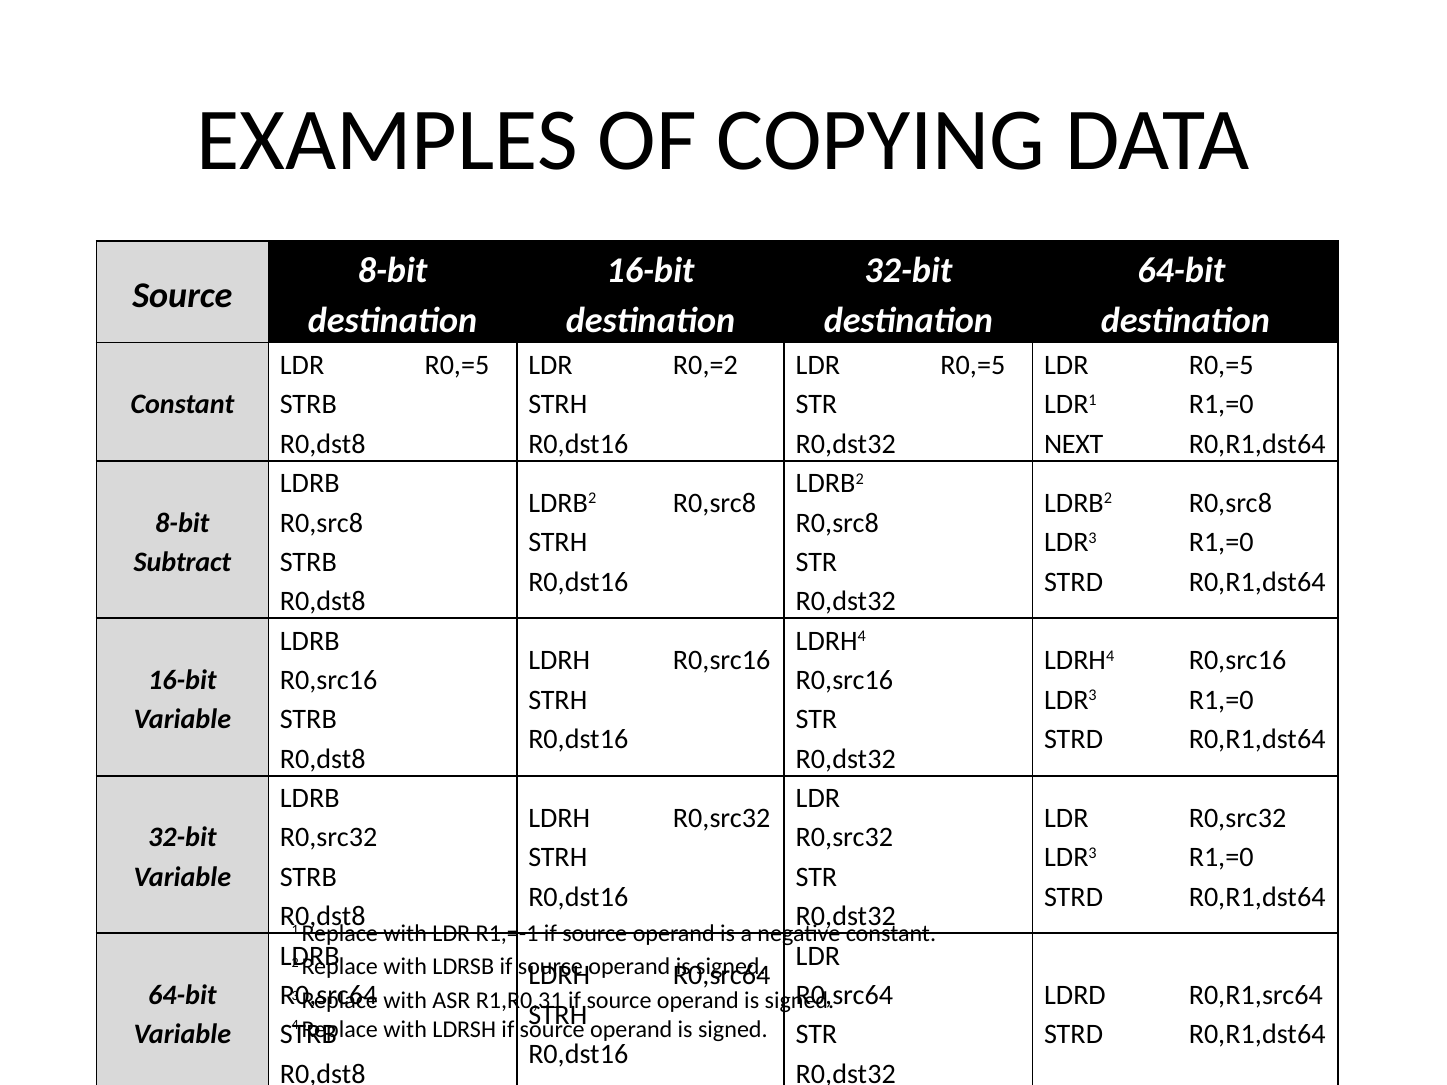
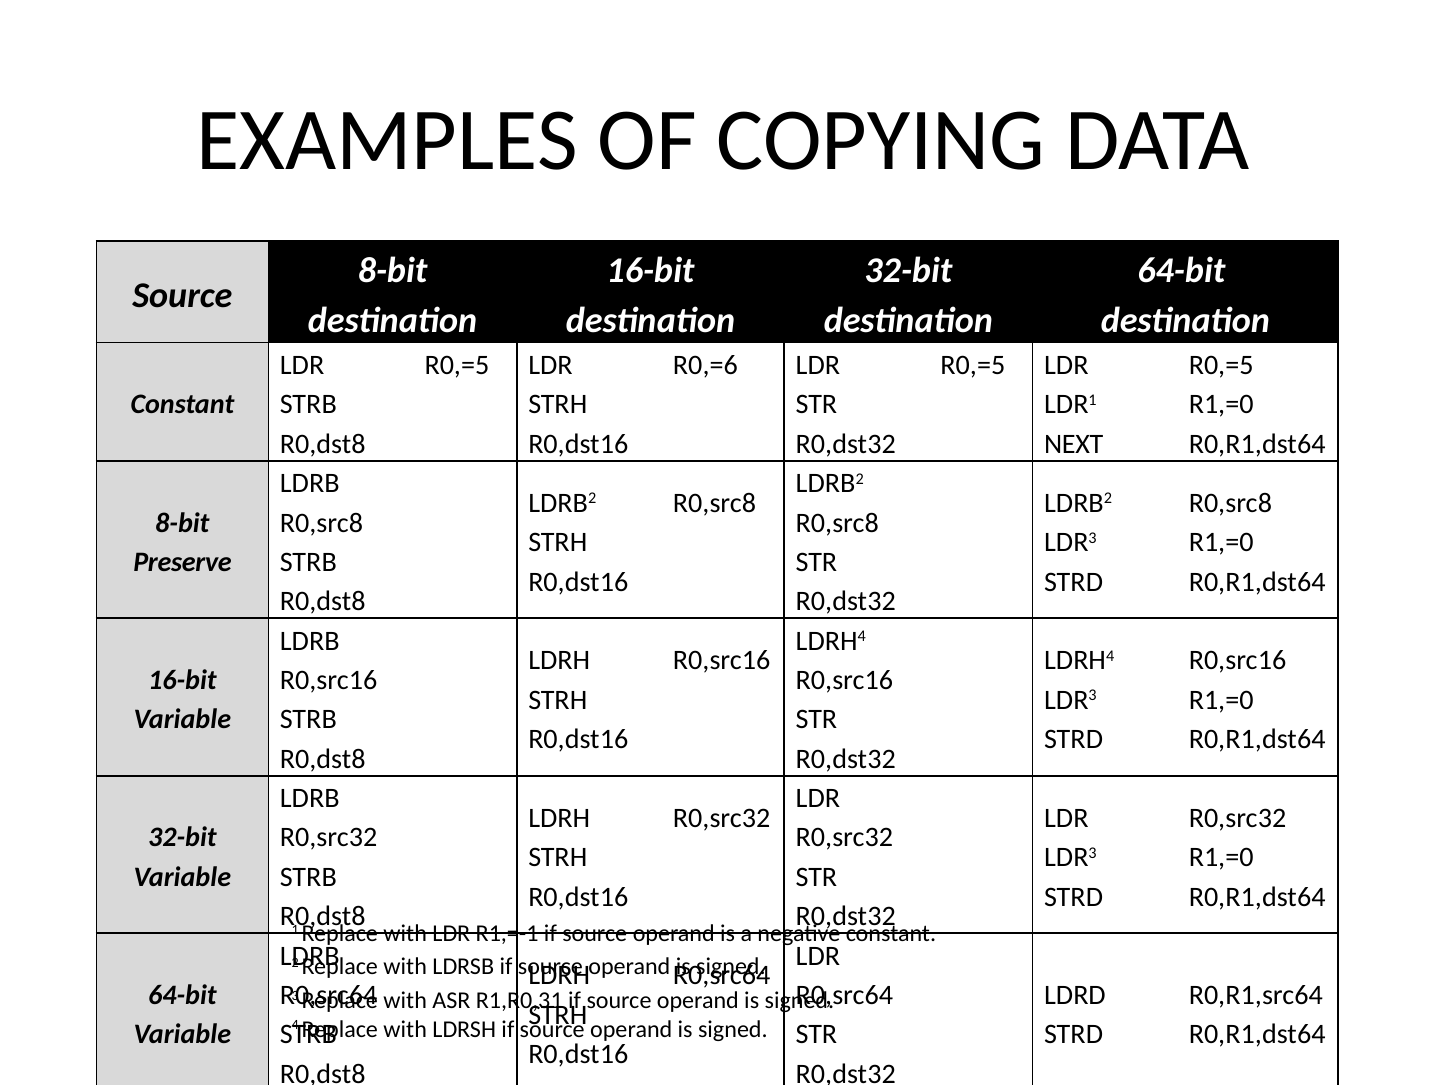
R0,=2: R0,=2 -> R0,=6 (705, 365)
Subtract: Subtract -> Preserve (183, 562)
